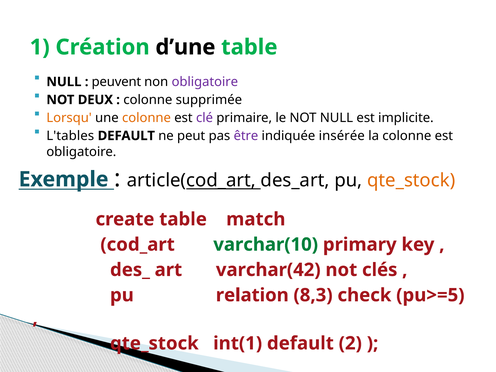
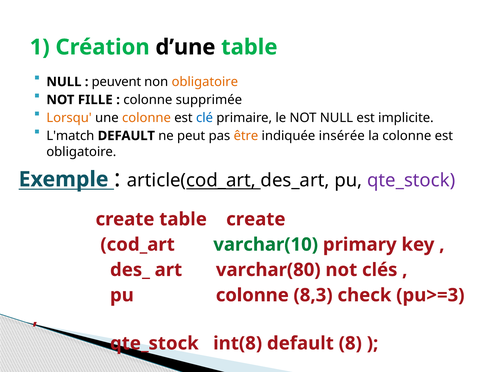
obligatoire colour: purple -> orange (205, 82)
DEUX: DEUX -> FILLE (95, 100)
clé colour: purple -> blue (205, 118)
L'tables: L'tables -> L'match (70, 136)
être colour: purple -> orange (246, 136)
qte_stock colour: orange -> purple (411, 180)
table match: match -> create (256, 219)
varchar(42: varchar(42 -> varchar(80 (268, 270)
pu relation: relation -> colonne (252, 295)
pu>=5: pu>=5 -> pu>=3 (430, 295)
int(1: int(1 -> int(8 (238, 343)
2: 2 -> 8 (350, 343)
